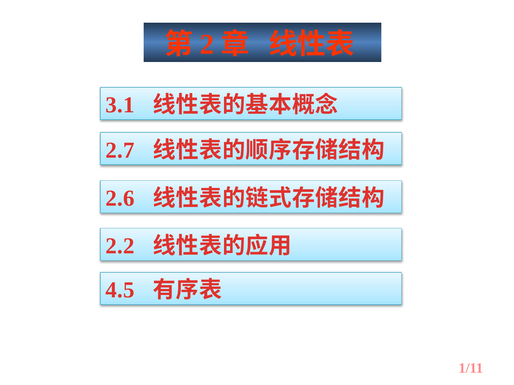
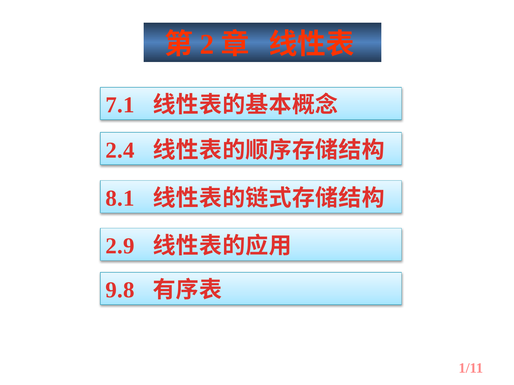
3.1: 3.1 -> 7.1 (120, 105)
2.7: 2.7 -> 2.4 (120, 150)
2.6: 2.6 -> 8.1 (120, 199)
2.2: 2.2 -> 2.9 (120, 246)
4.5: 4.5 -> 9.8 (120, 290)
